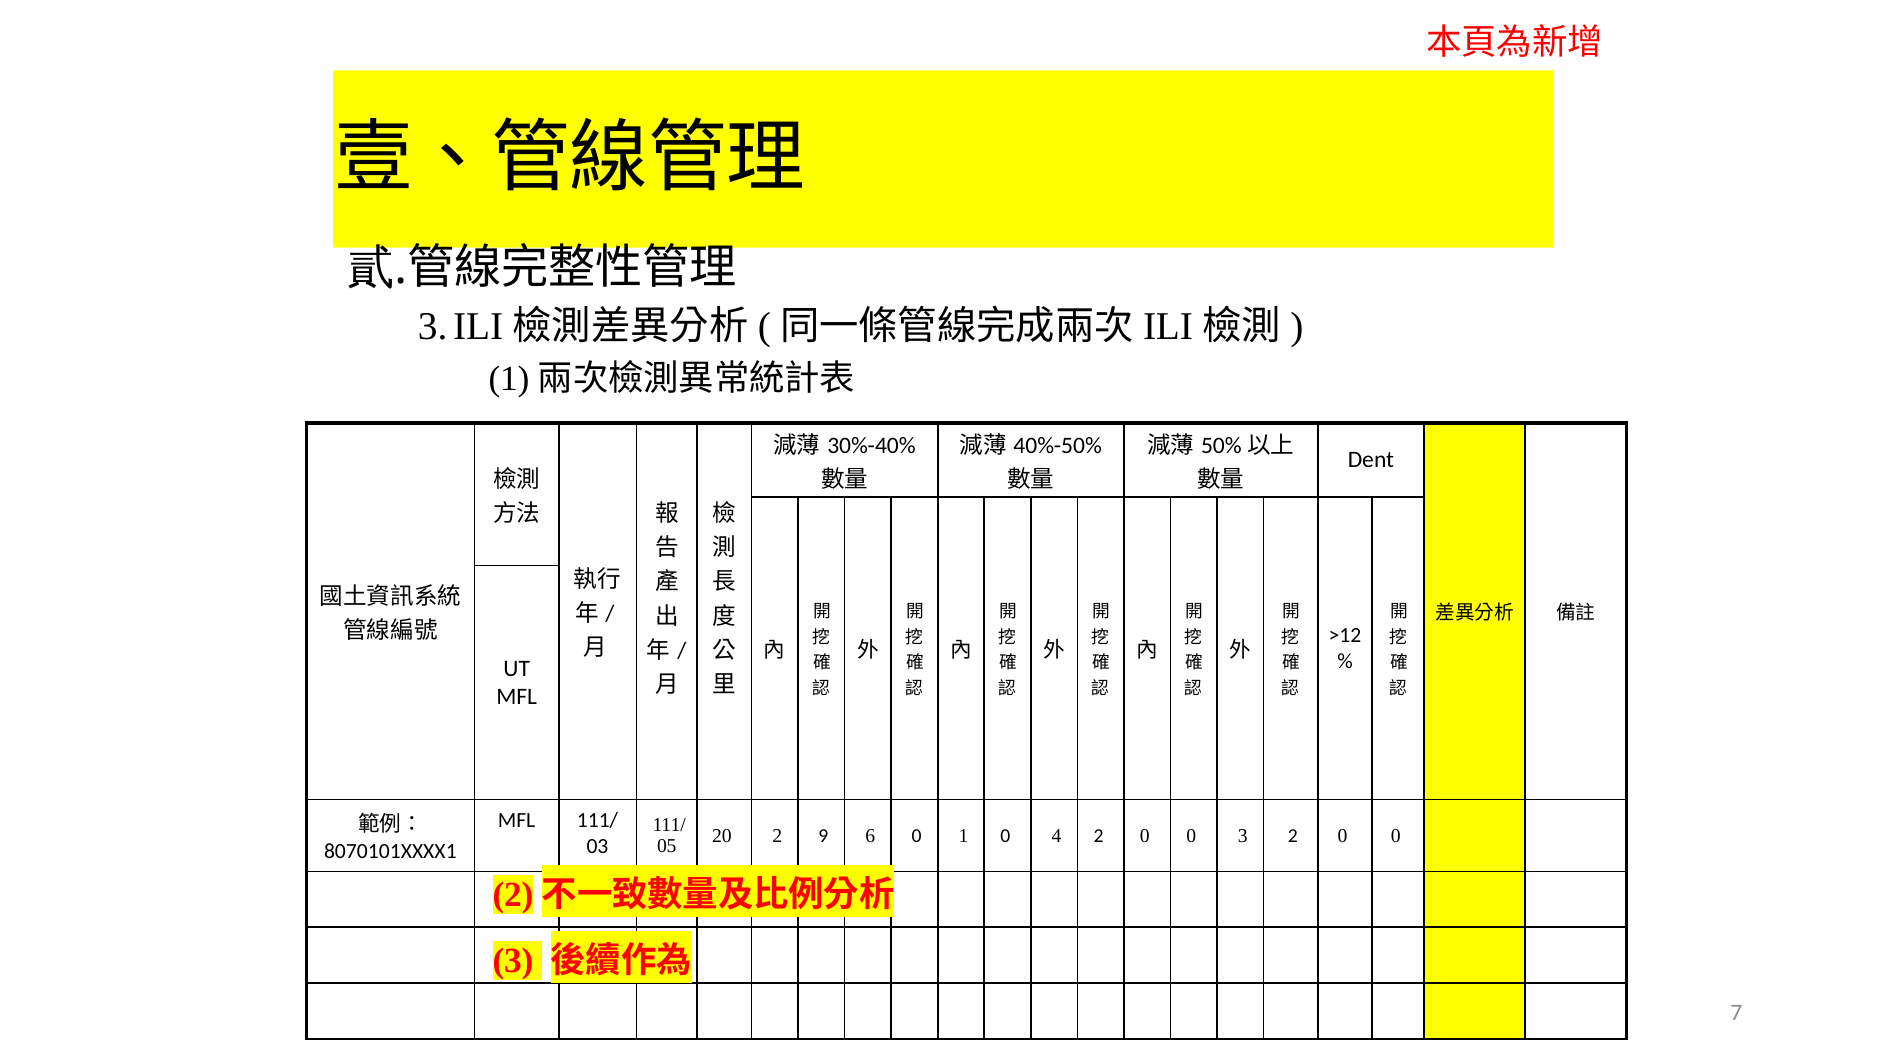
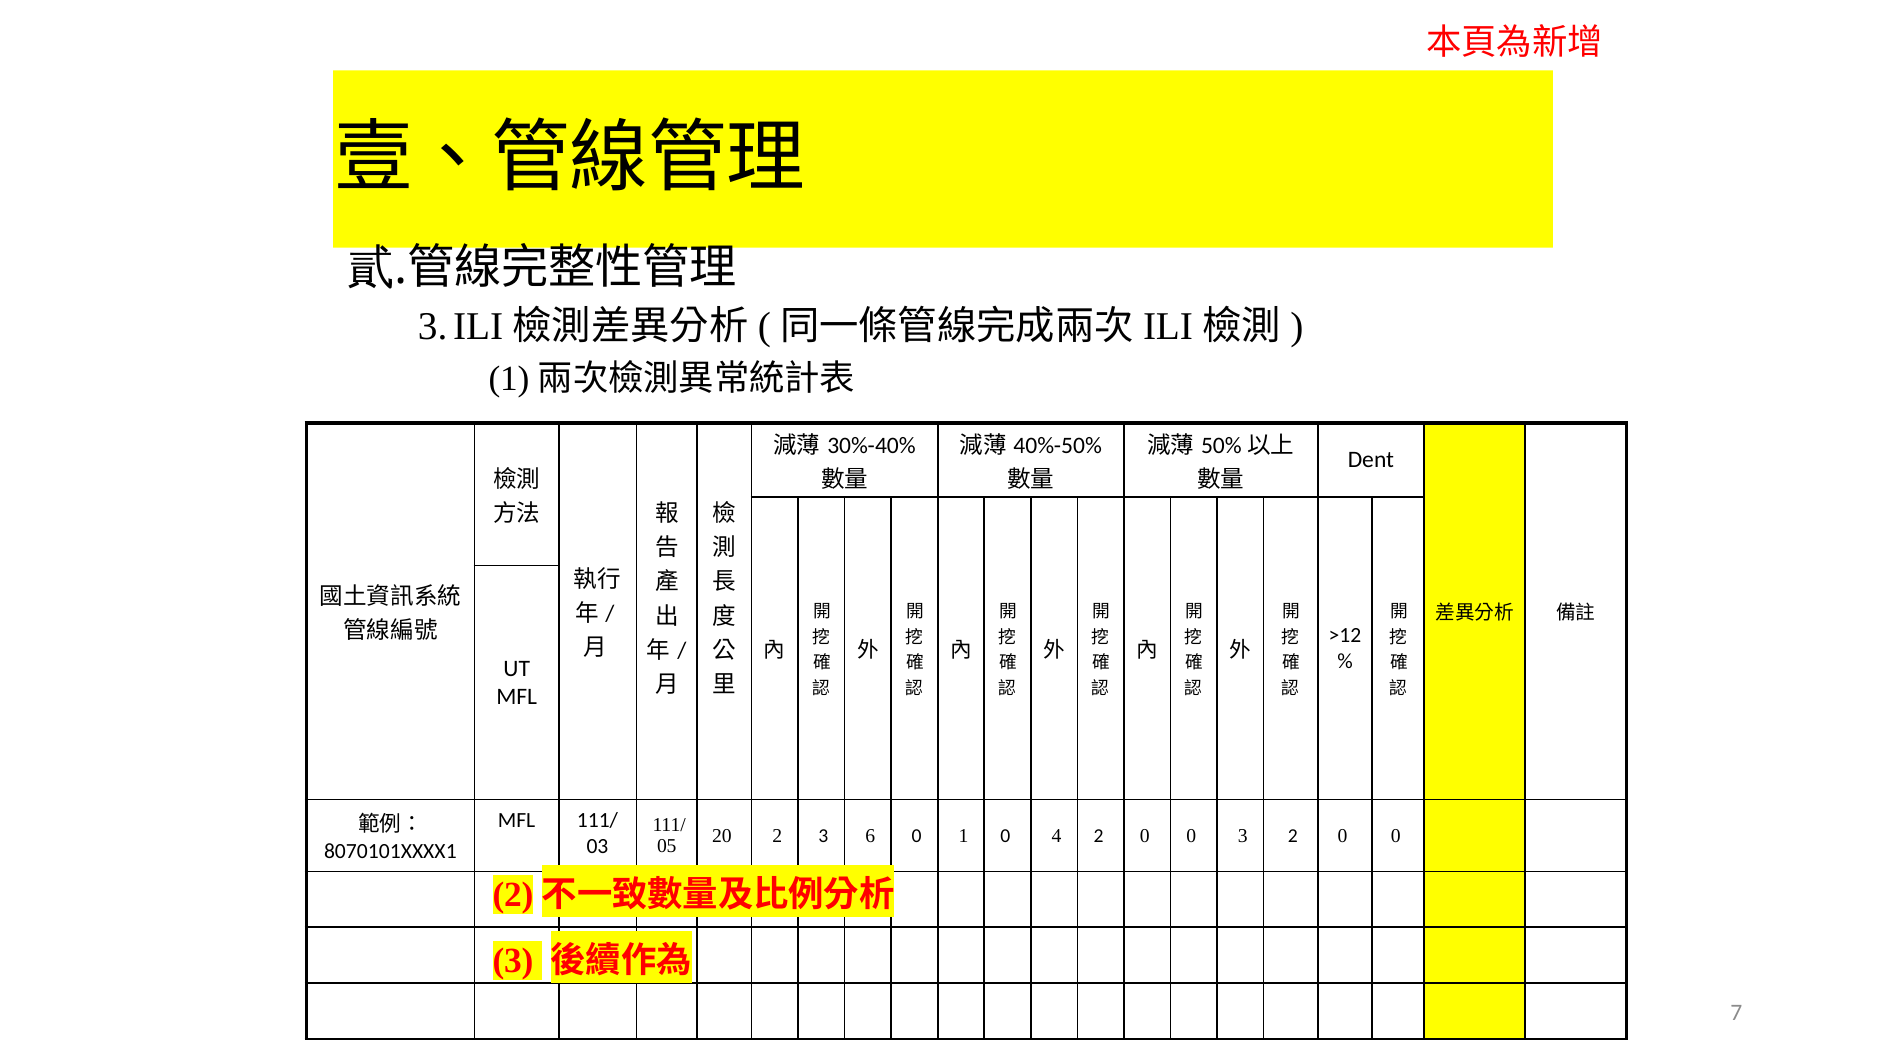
2 9: 9 -> 3 (823, 836)
